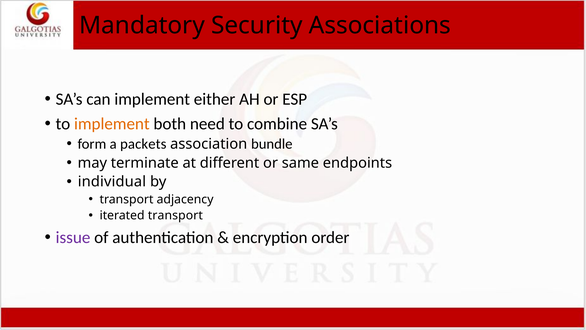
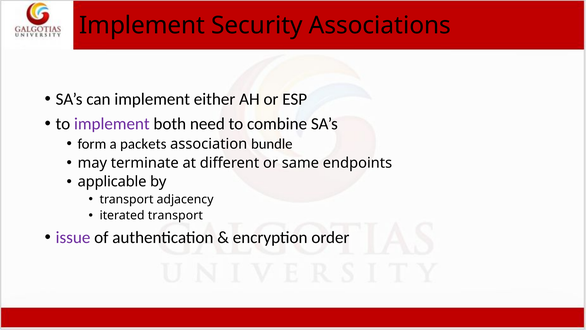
Mandatory: Mandatory -> Implement (142, 26)
implement colour: orange -> purple (112, 124)
individual: individual -> applicable (112, 182)
